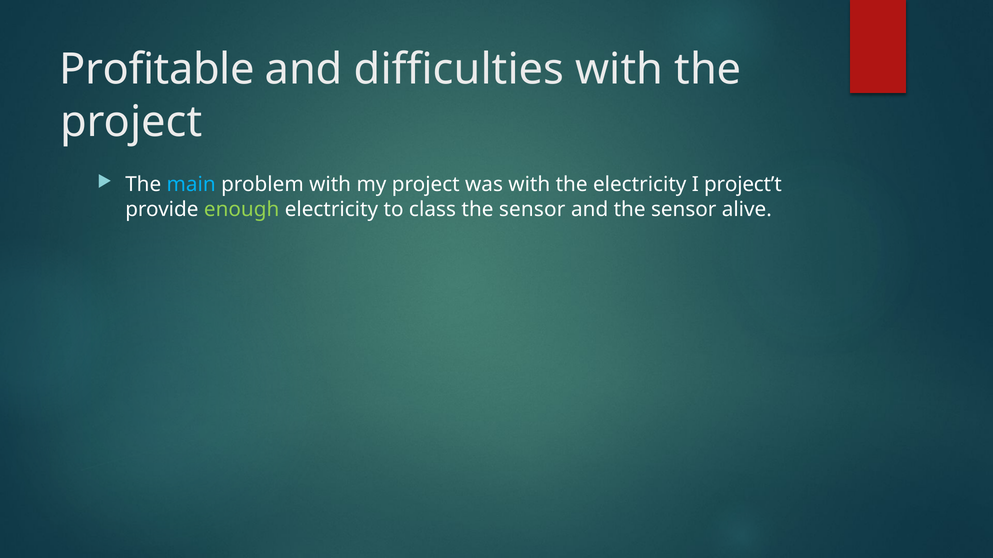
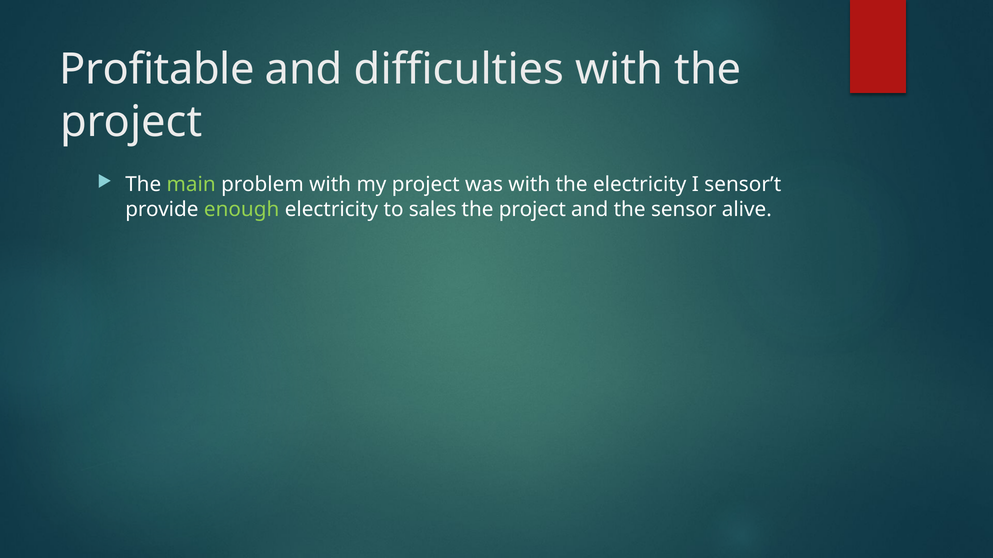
main colour: light blue -> light green (191, 185)
project’t: project’t -> sensor’t (743, 185)
class: class -> sales (433, 210)
sensor: sensor -> project (532, 210)
